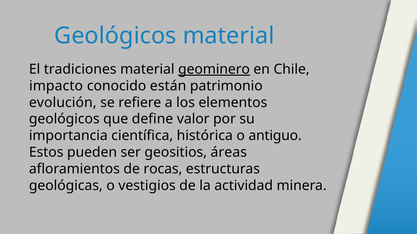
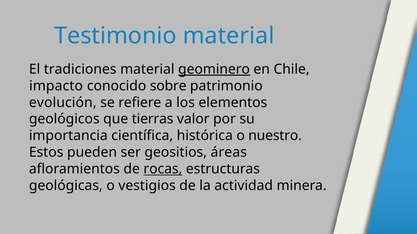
Geológicos: Geológicos -> Testimonio (115, 36)
están: están -> sobre (168, 86)
define: define -> tierras (153, 119)
antiguo: antiguo -> nuestro (275, 136)
rocas underline: none -> present (163, 169)
